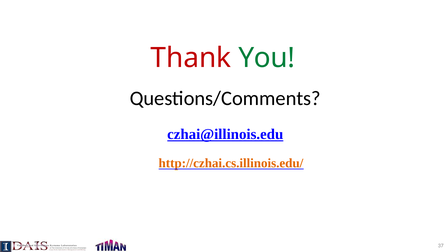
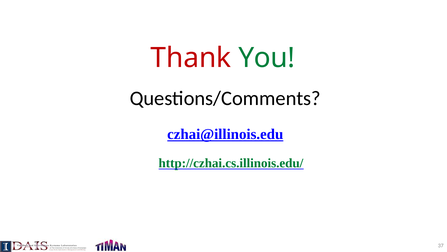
http://czhai.cs.illinois.edu/ colour: orange -> green (231, 163)
